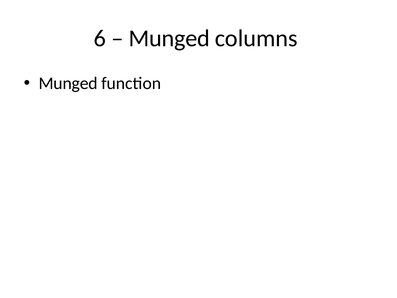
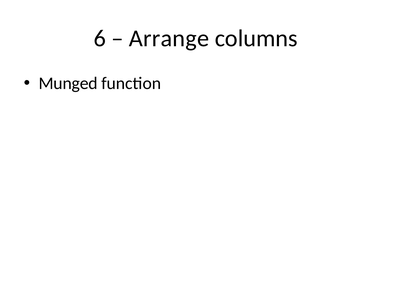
Munged: Munged -> Arrange (169, 38)
